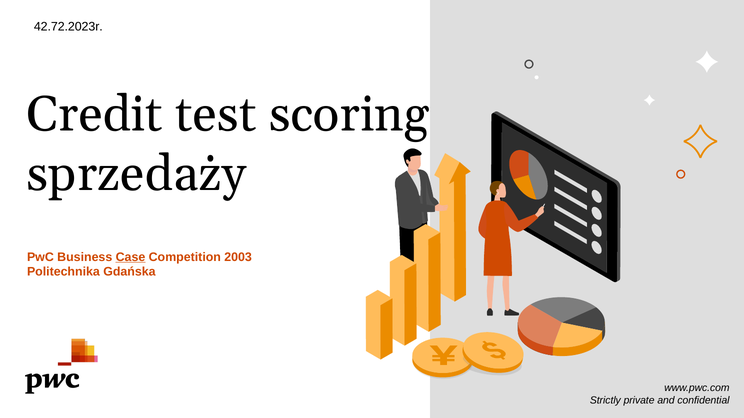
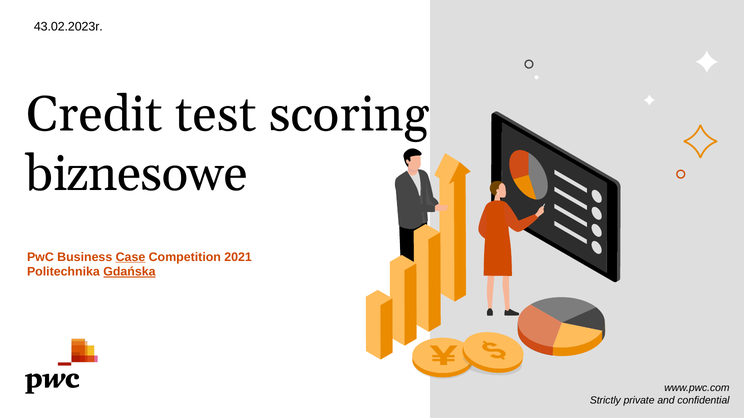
42.72.2023r: 42.72.2023r -> 43.02.2023r (68, 27)
sprzedaży: sprzedaży -> biznesowe (137, 174)
2003: 2003 -> 2021 (238, 257)
Gdańska underline: none -> present (129, 272)
